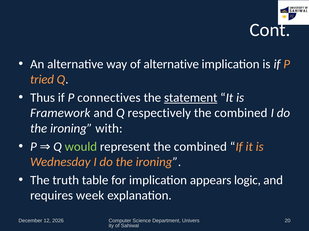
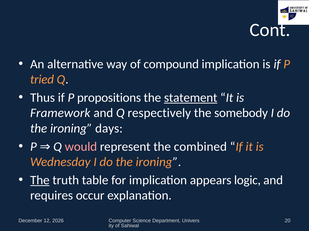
of alternative: alternative -> compound (171, 64)
connectives: connectives -> propositions (109, 98)
combined: combined -> somebody (241, 113)
with: with -> days (109, 129)
would colour: light green -> pink (81, 147)
The underline: none -> present (40, 181)
week: week -> occur (90, 196)
